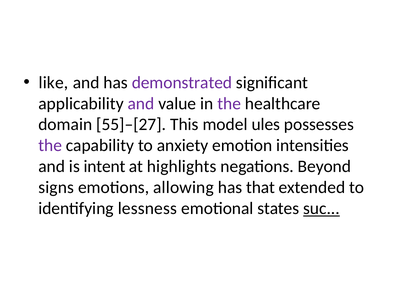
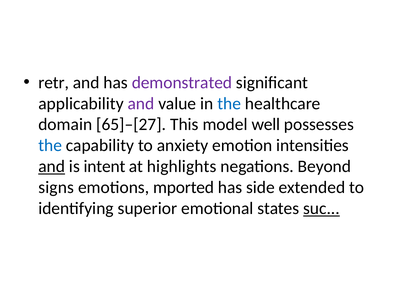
like: like -> retr (54, 82)
the colour: purple -> blue (229, 103)
55]–[27: 55]–[27 -> 65]–[27 (131, 124)
ules: ules -> well (266, 124)
the colour: purple -> blue (50, 145)
and underline: none -> present (52, 166)
allowing: allowing -> mported (184, 187)
that: that -> side (260, 187)
lessness: lessness -> superior (147, 208)
